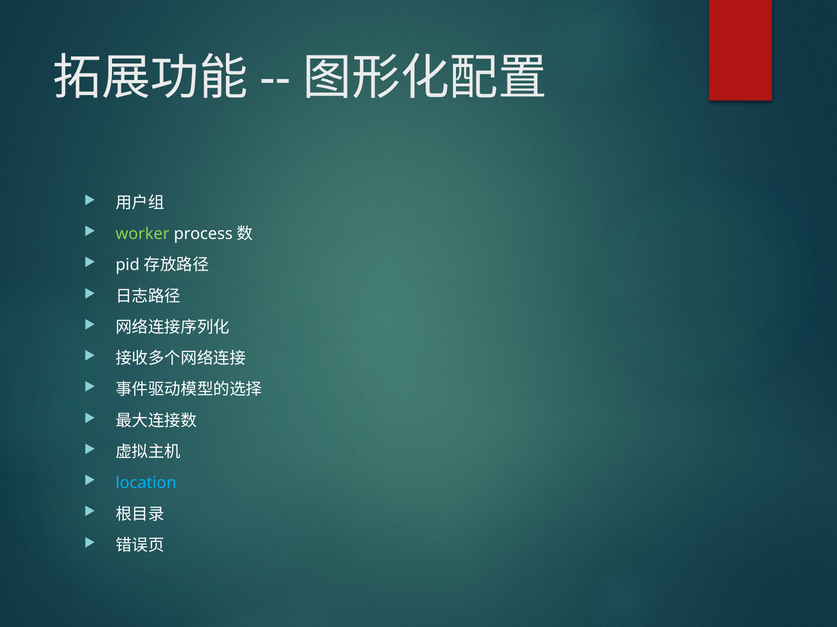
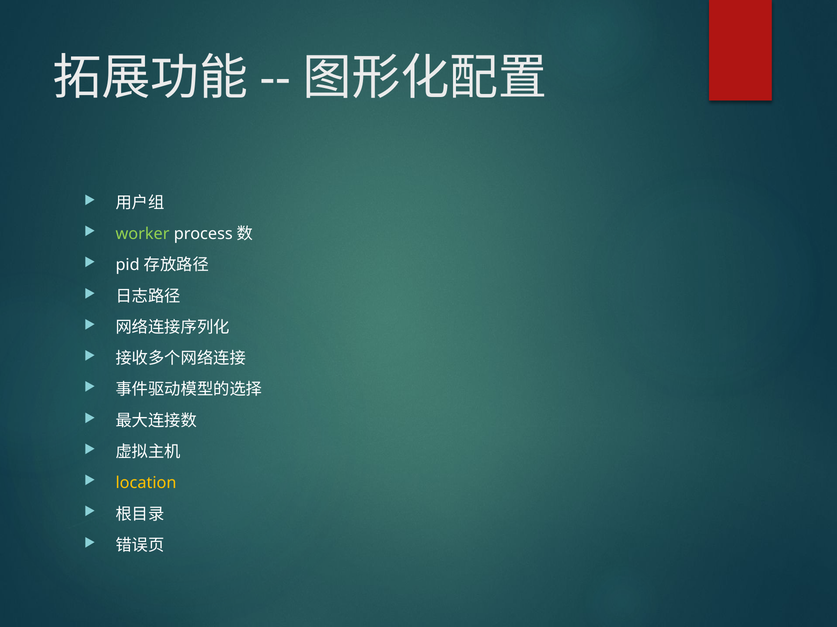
location colour: light blue -> yellow (146, 484)
